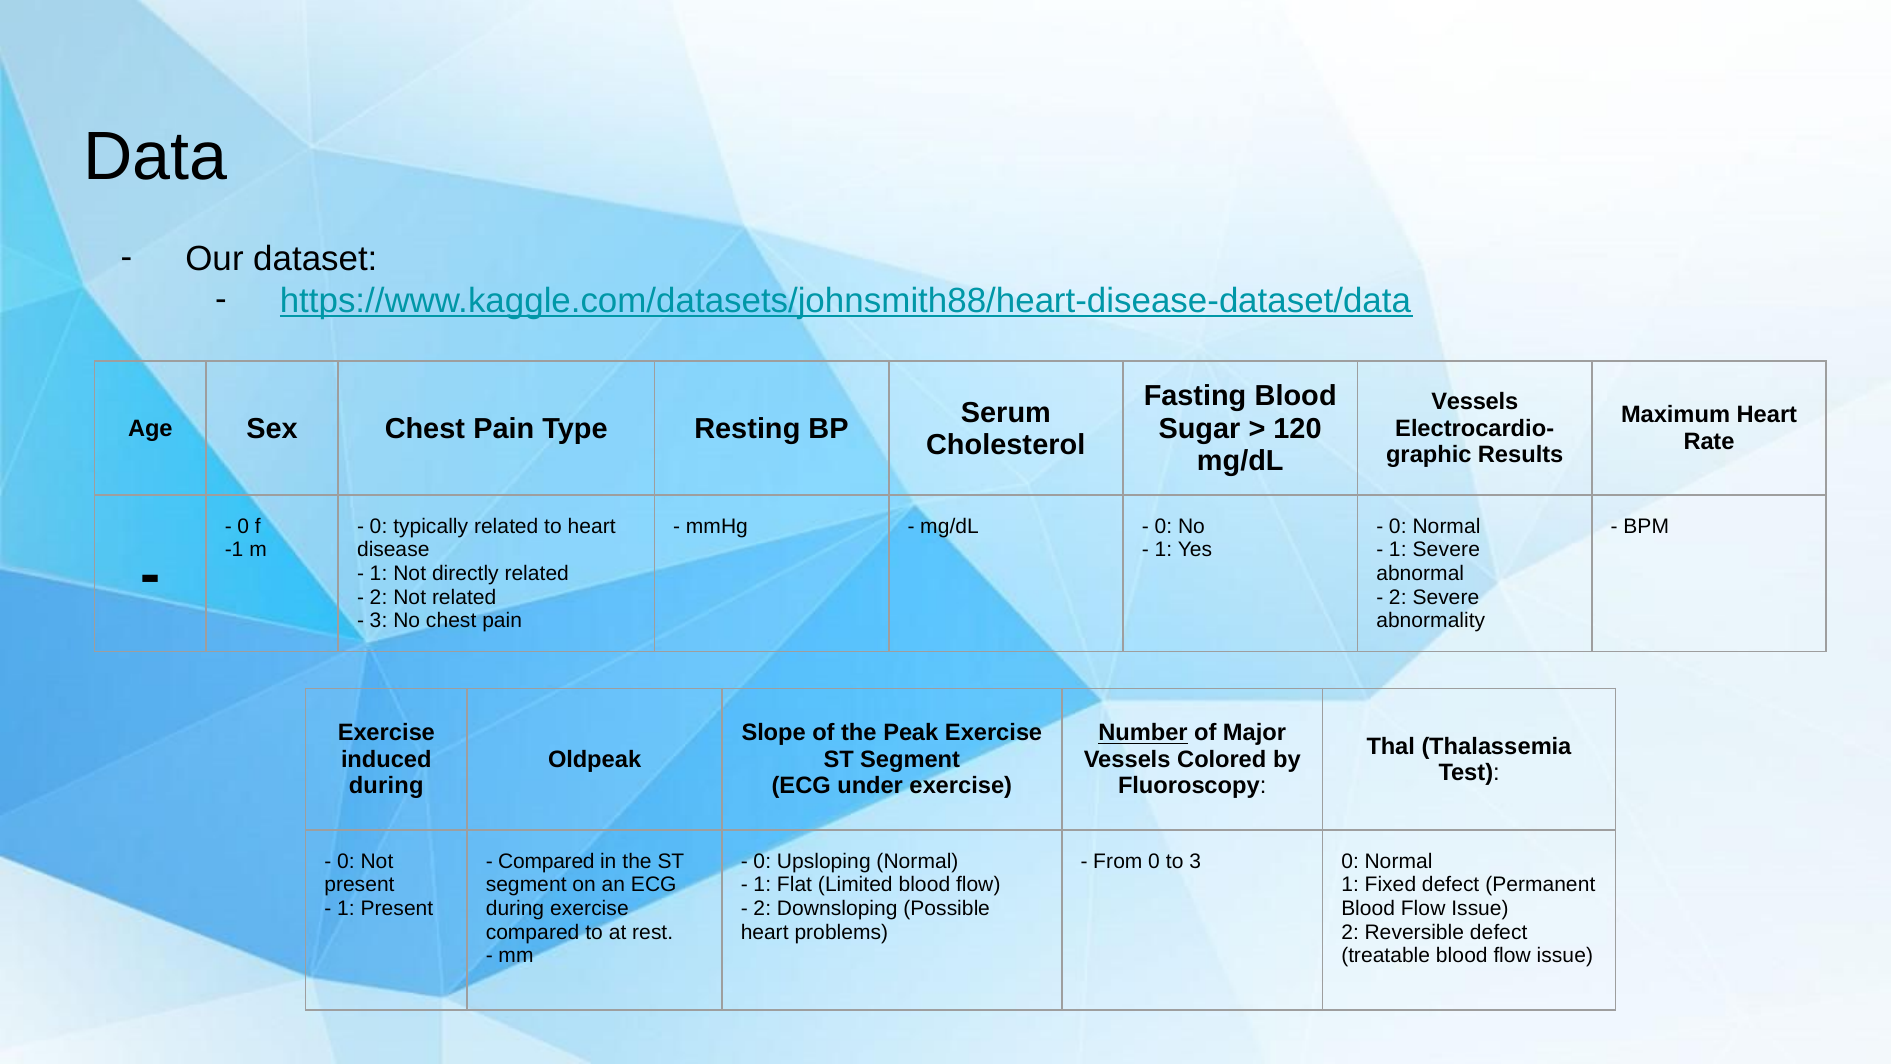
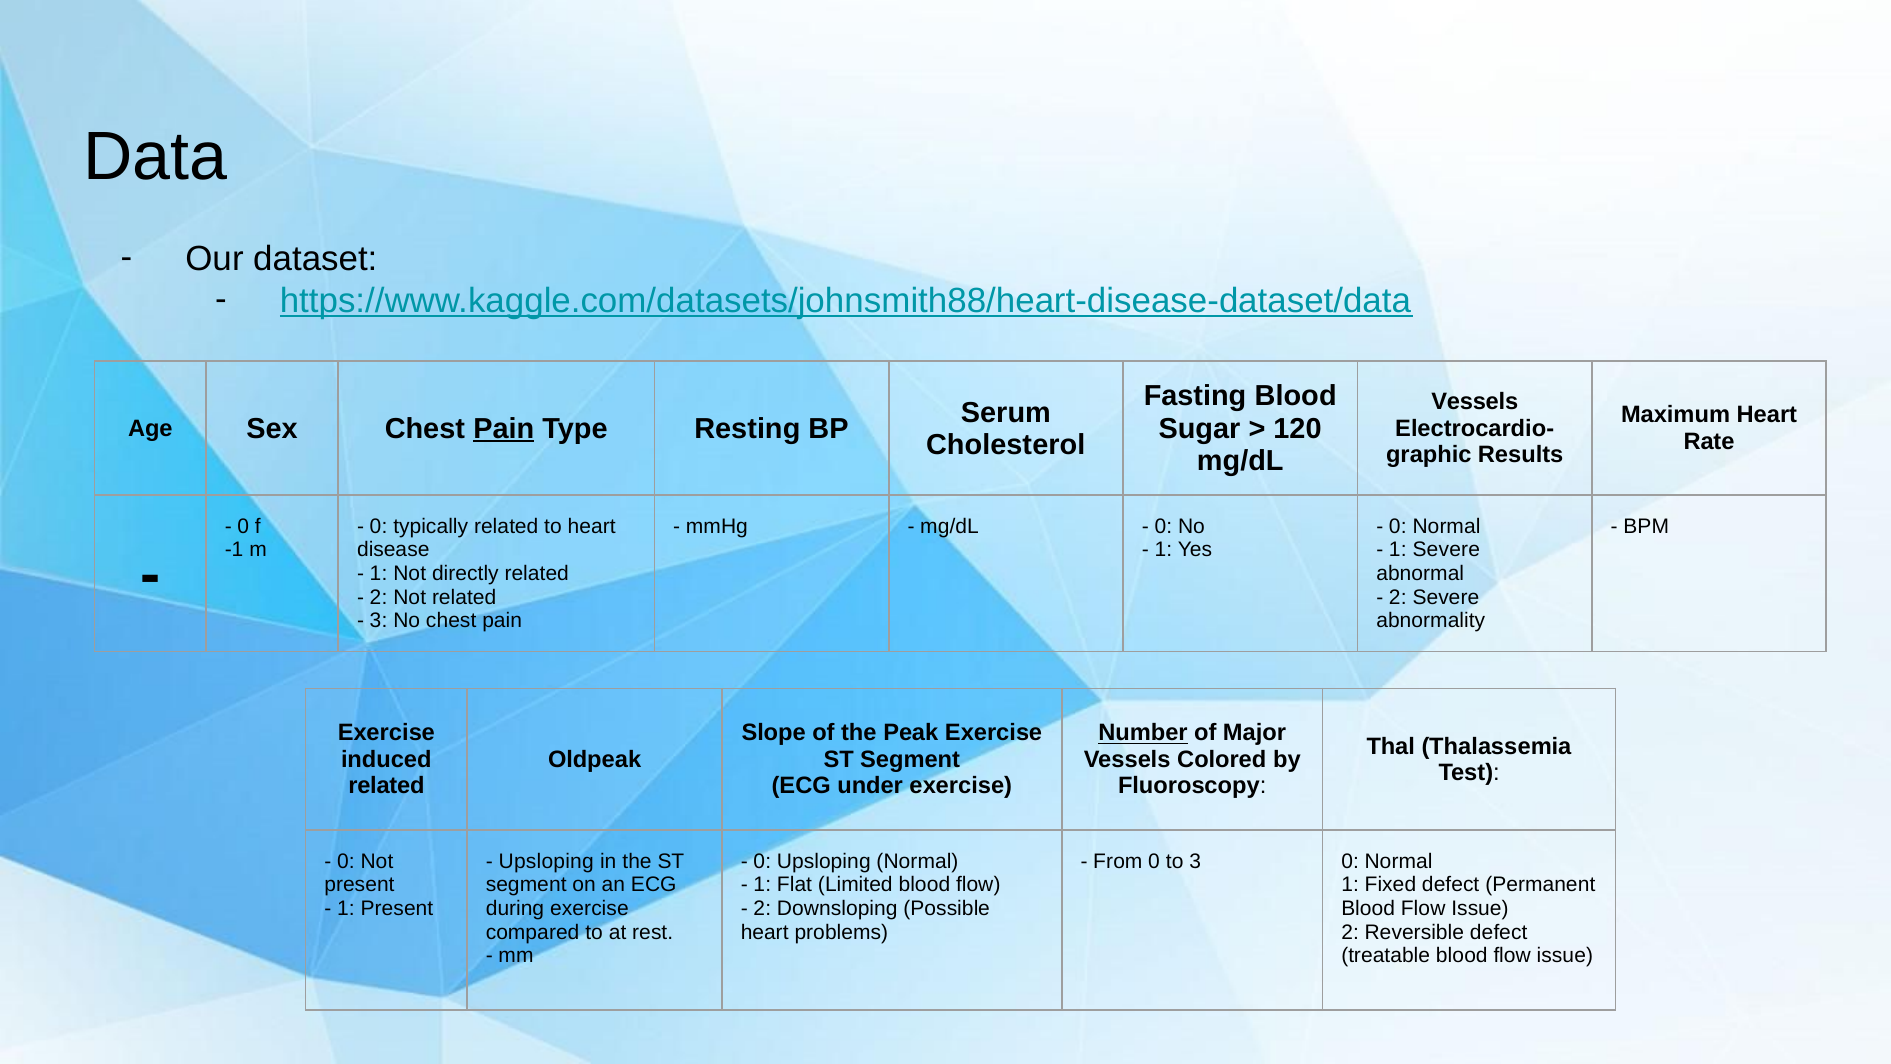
Pain underline: none -> present (504, 428)
during: during -> related (386, 786)
Compared: Compared -> Upsloping (546, 861)
